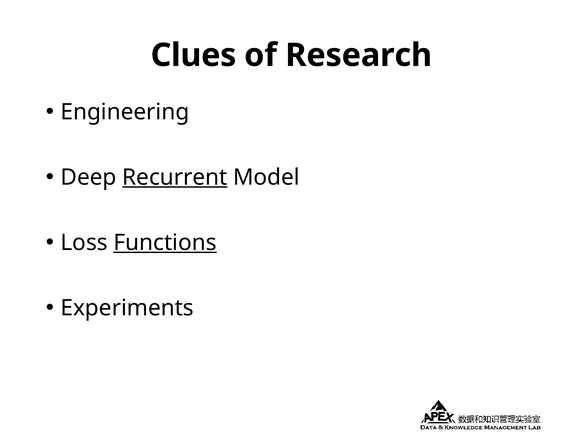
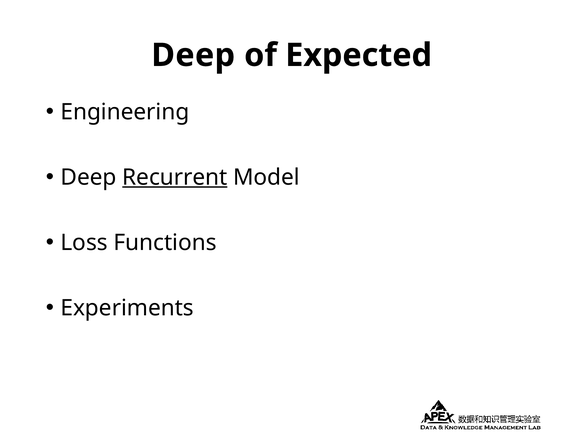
Clues: Clues -> Deep (193, 55)
Research: Research -> Expected (359, 55)
Functions underline: present -> none (165, 242)
